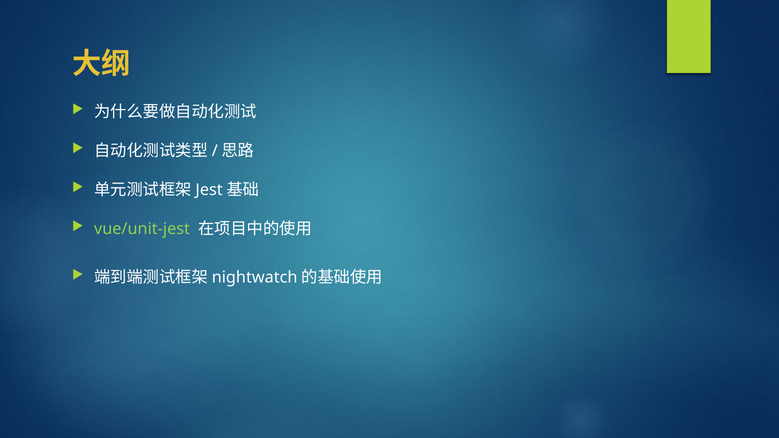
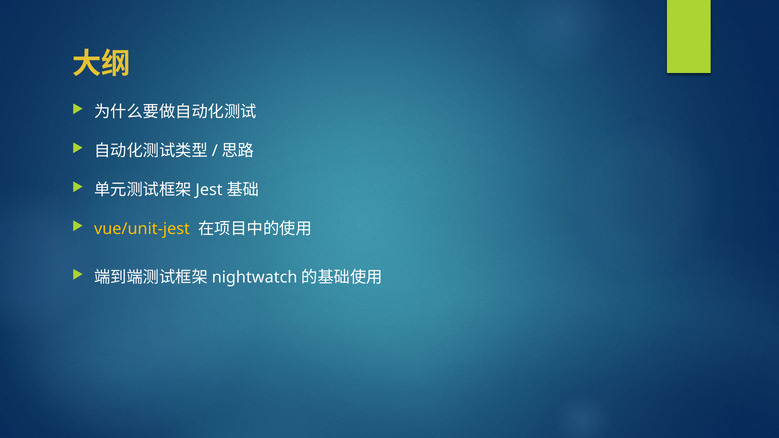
vue/unit-jest colour: light green -> yellow (142, 229)
